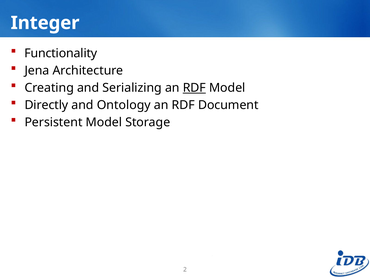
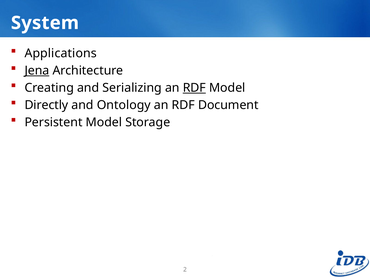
Integer: Integer -> System (45, 23)
Functionality: Functionality -> Applications (61, 53)
Jena underline: none -> present (37, 71)
